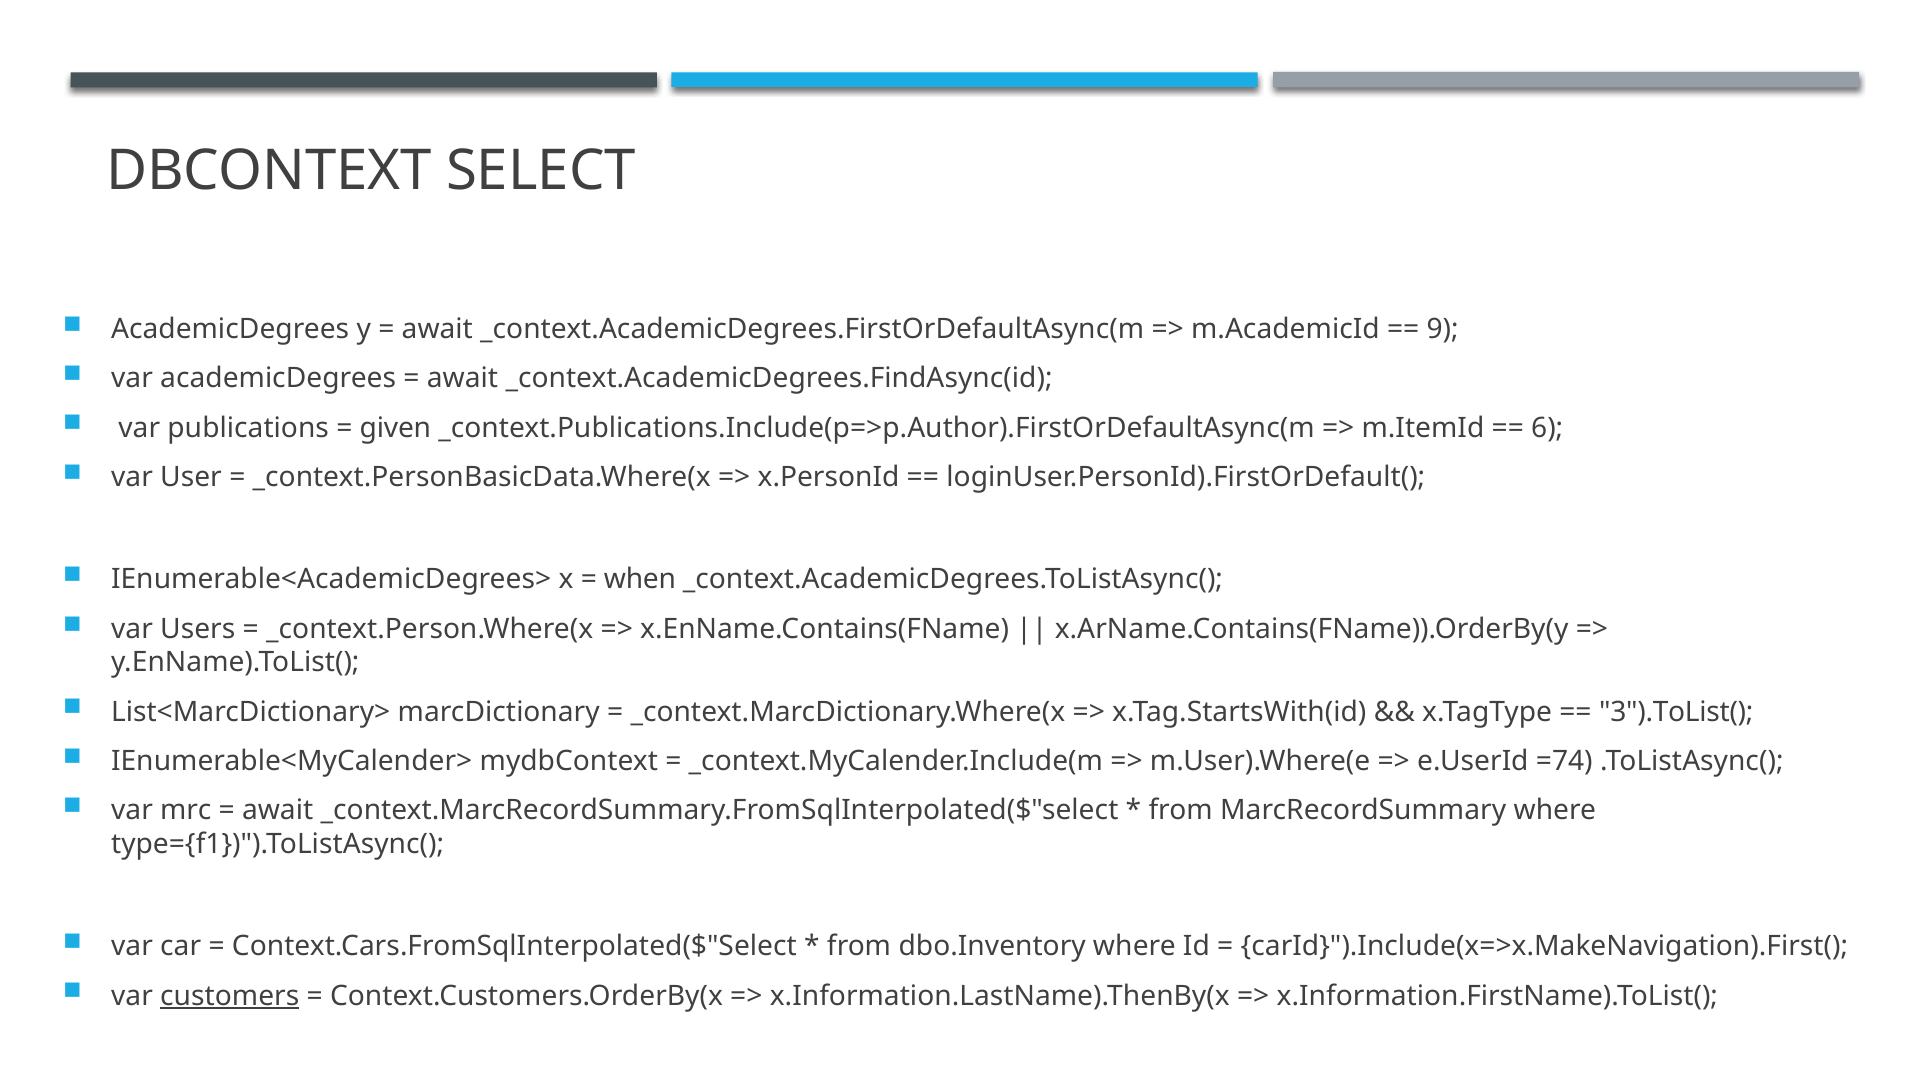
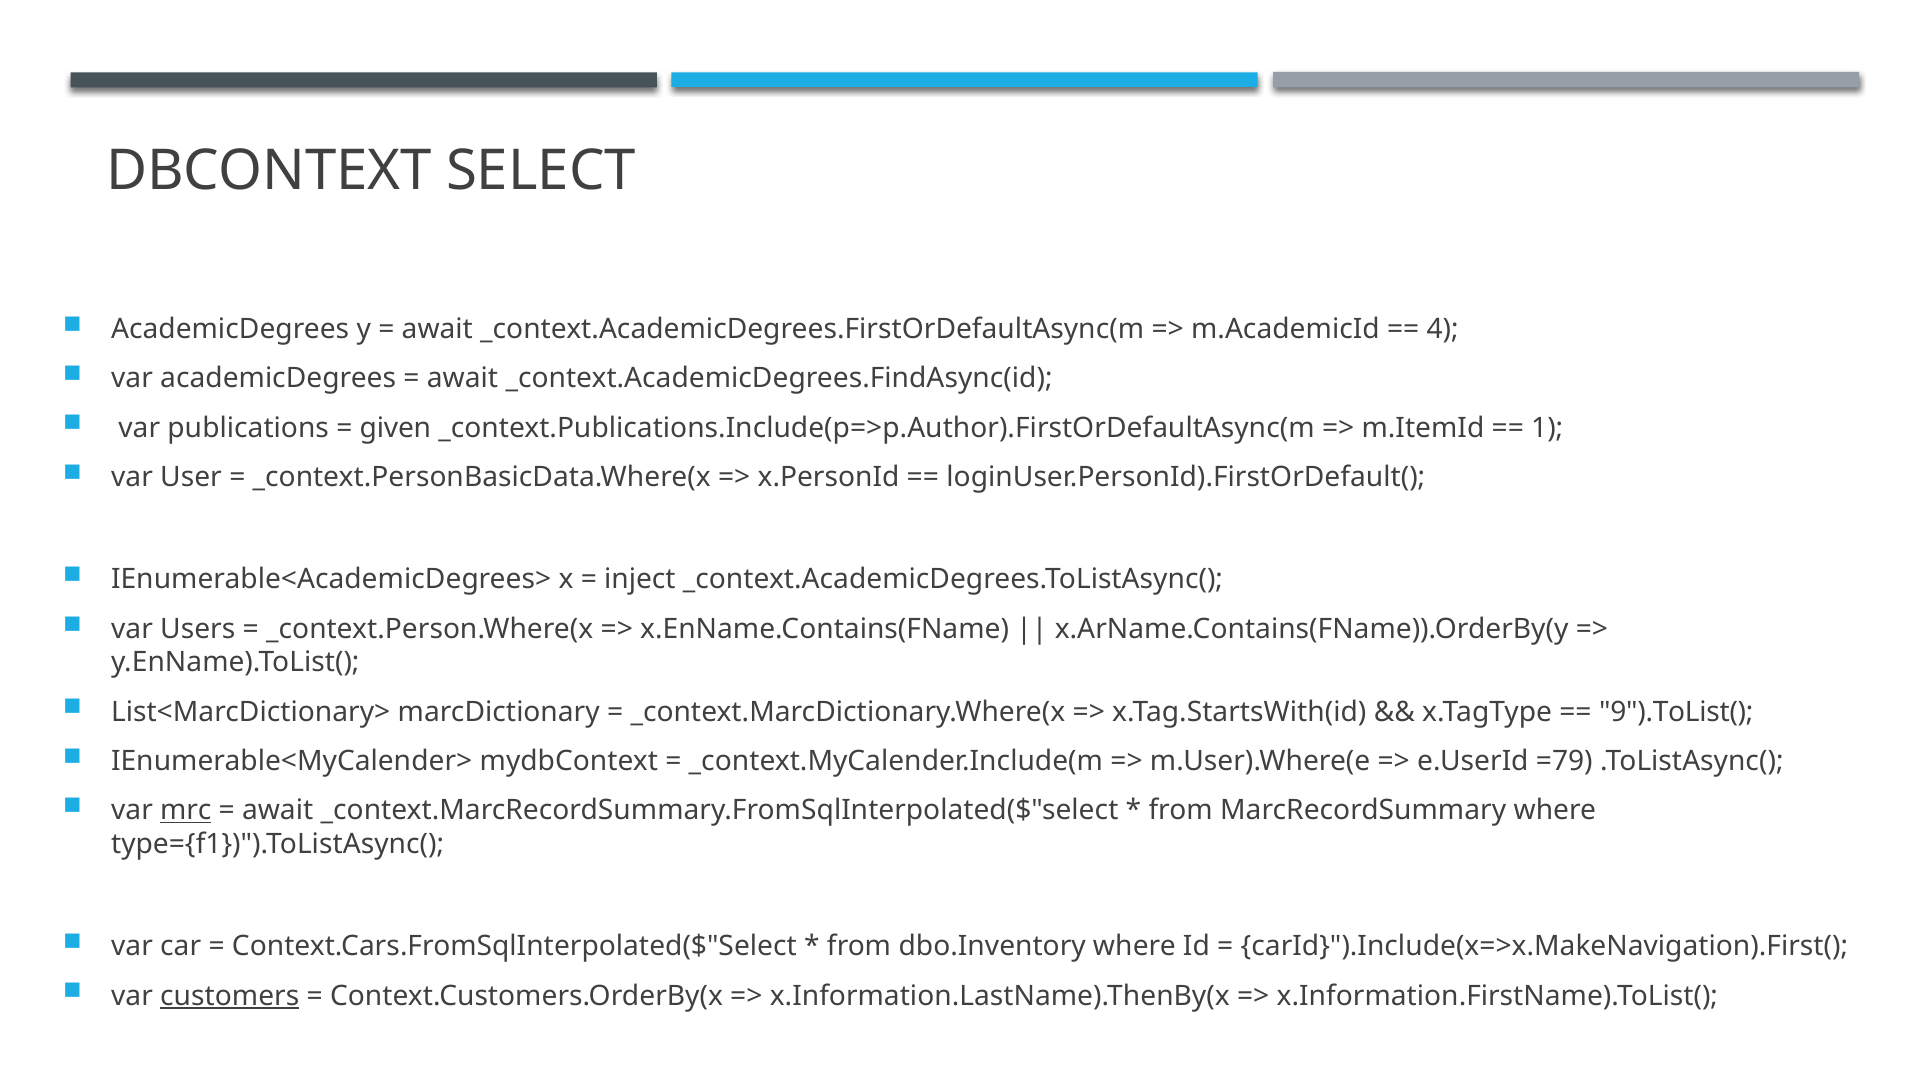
9: 9 -> 4 (1443, 329)
6: 6 -> 1 (1547, 428)
when: when -> inject (640, 579)
3").ToList(: 3").ToList( -> 9").ToList( (1676, 712)
=74: =74 -> =79 (1564, 761)
mrc underline: none -> present (186, 810)
